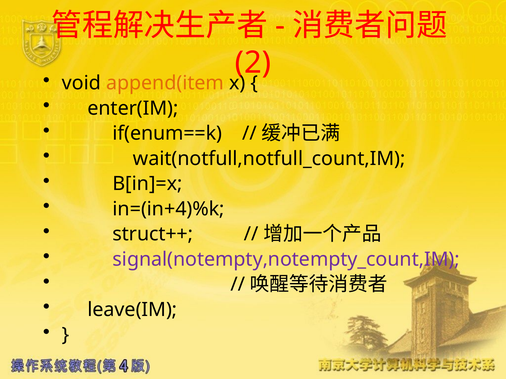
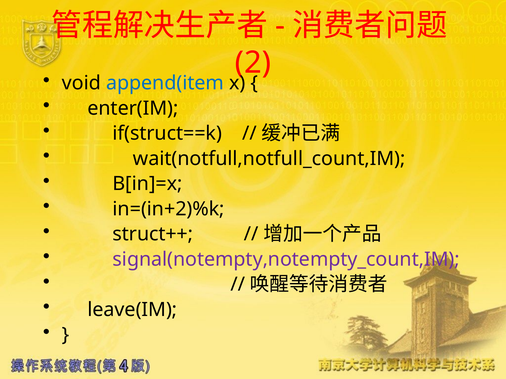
append(item colour: orange -> blue (165, 83)
if(enum==k: if(enum==k -> if(struct==k (167, 134)
in=(in+4)%k: in=(in+4)%k -> in=(in+2)%k (169, 209)
